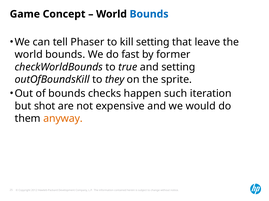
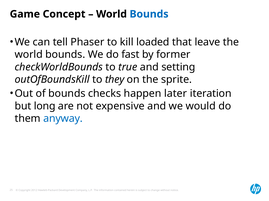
kill setting: setting -> loaded (153, 42)
such: such -> later (176, 94)
shot: shot -> long (45, 106)
anyway colour: orange -> blue (63, 119)
